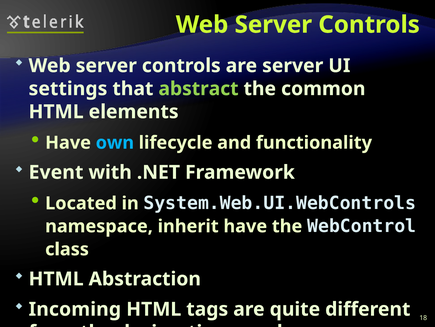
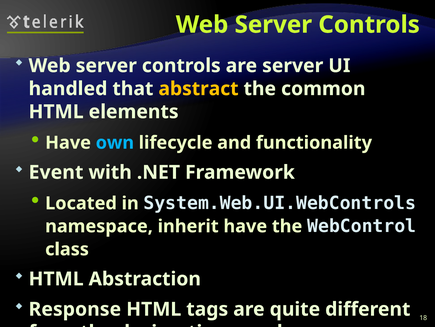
settings: settings -> handled (68, 89)
abstract colour: light green -> yellow (198, 89)
Incoming: Incoming -> Response (75, 309)
